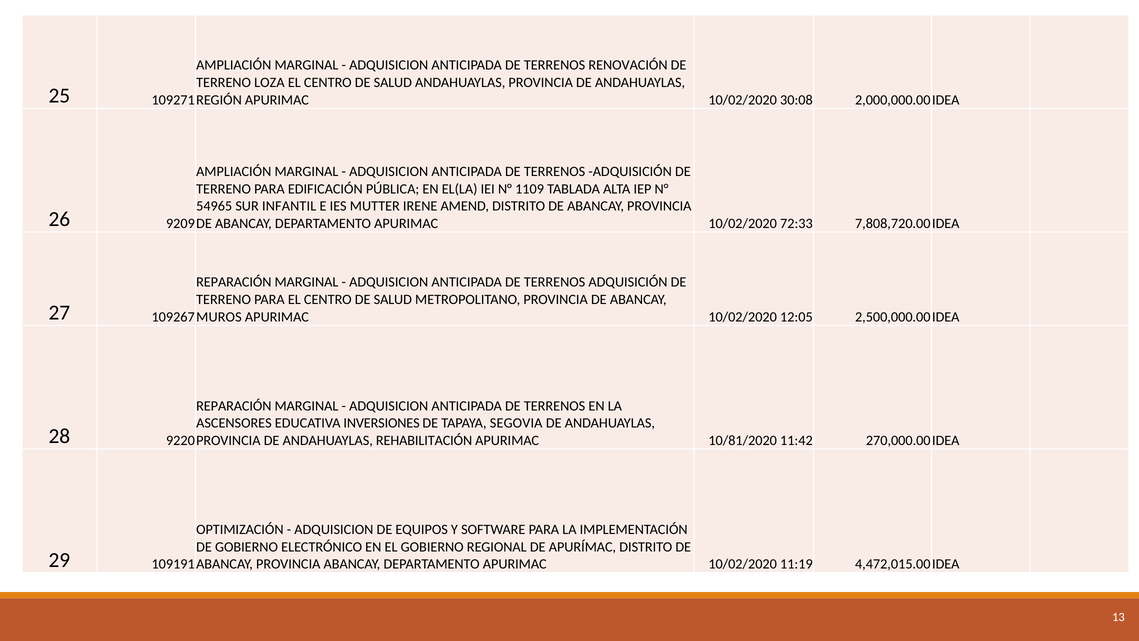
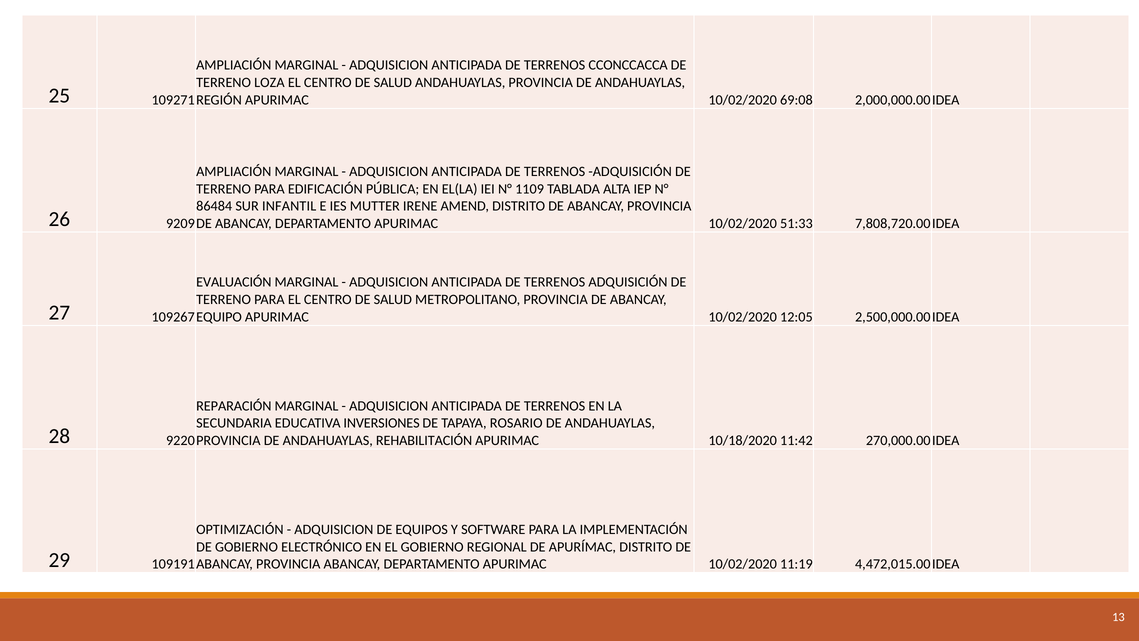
RENOVACIÓN: RENOVACIÓN -> CCONCCACCA (628, 65)
30:08: 30:08 -> 69:08 (796, 100)
54965: 54965 -> 86484 (214, 206)
72:33: 72:33 -> 51:33 (796, 223)
REPARACIÓN: REPARACIÓN -> EVALUACIÓN (234, 282)
MUROS: MUROS -> EQUIPO (219, 317)
ASCENSORES: ASCENSORES -> SECUNDARIA (234, 423)
SEGOVIA: SEGOVIA -> ROSARIO (516, 423)
10/81/2020: 10/81/2020 -> 10/18/2020 (743, 440)
